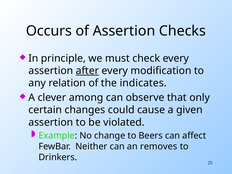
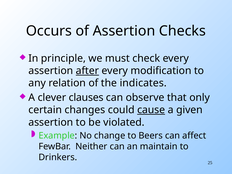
among: among -> clauses (86, 98)
cause underline: none -> present (151, 110)
removes: removes -> maintain (159, 146)
